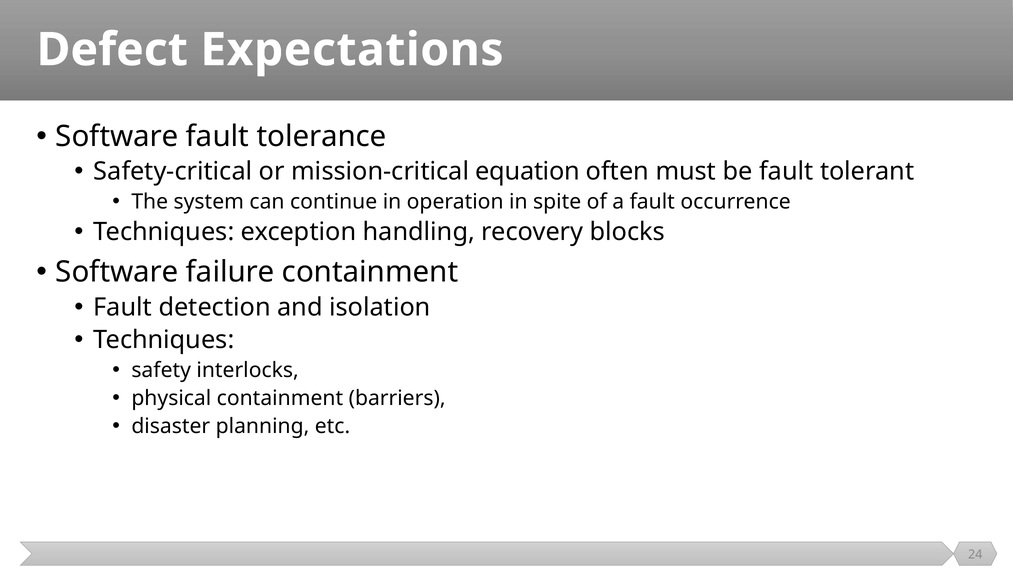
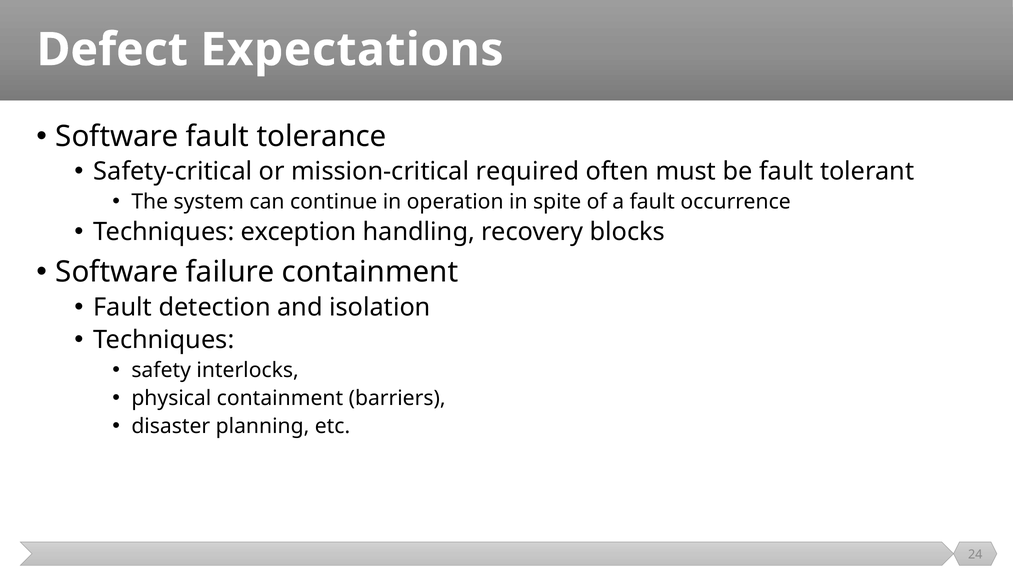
equation: equation -> required (527, 171)
